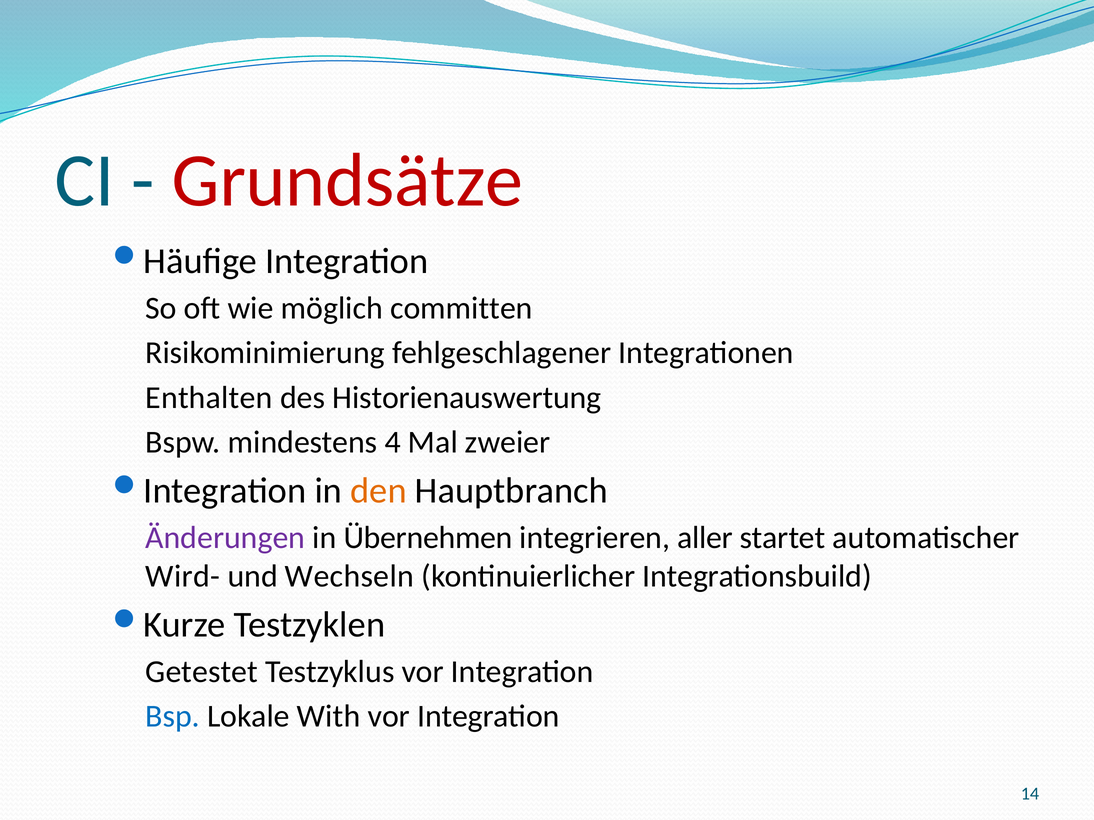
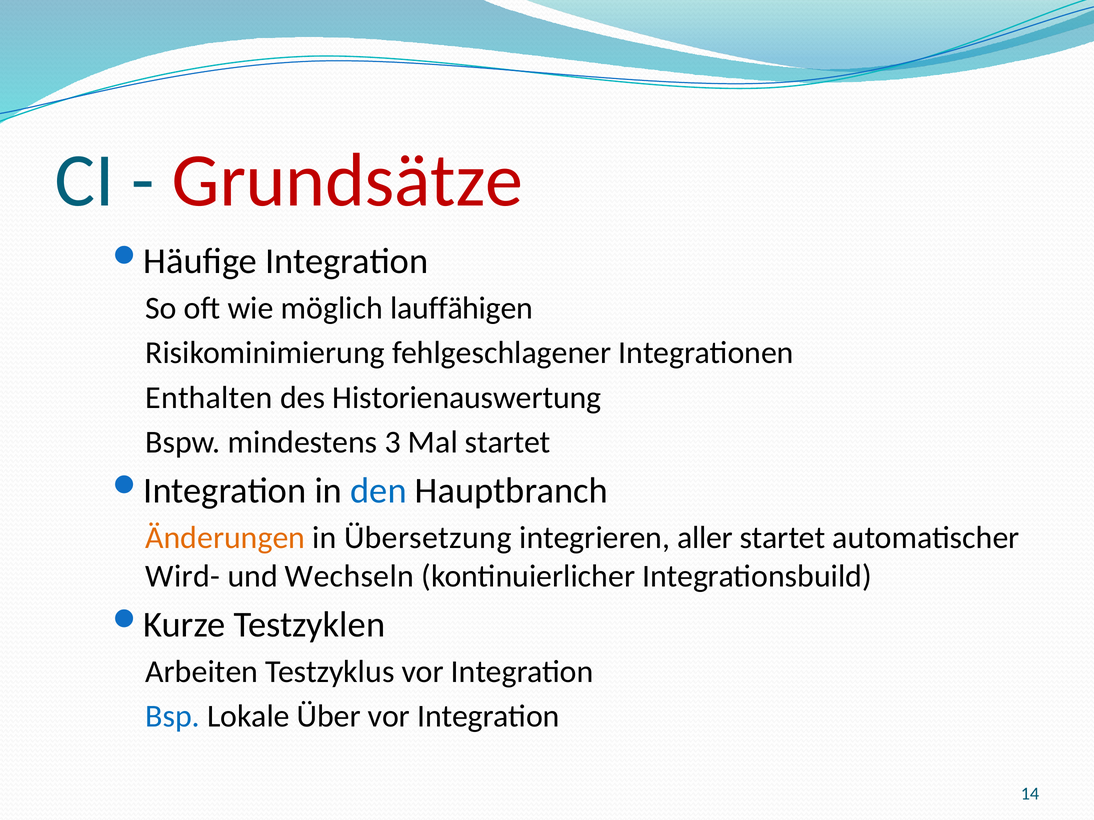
committen: committen -> lauffähigen (462, 308)
4: 4 -> 3 (393, 442)
Mal zweier: zweier -> startet (508, 442)
den colour: orange -> blue (379, 491)
Änderungen colour: purple -> orange (225, 538)
Übernehmen: Übernehmen -> Übersetzung (428, 538)
Getestet: Getestet -> Arbeiten (202, 672)
With: With -> Über (329, 717)
